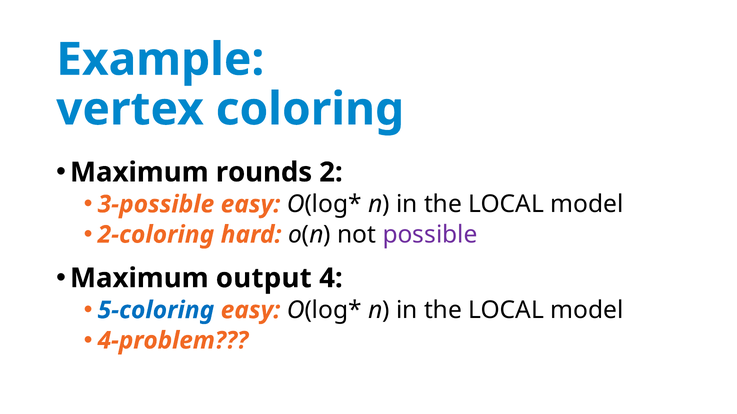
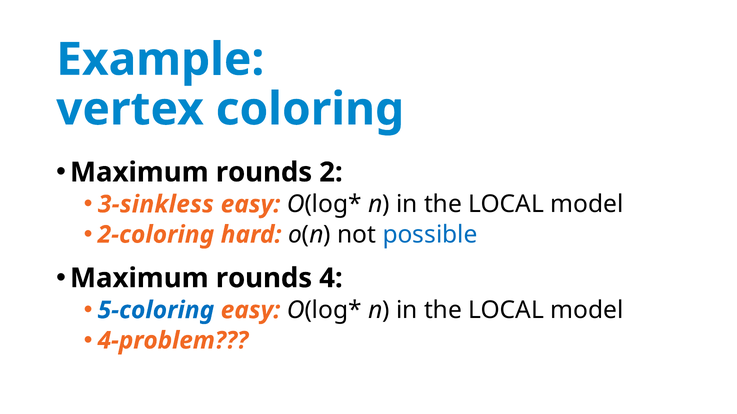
3-possible: 3-possible -> 3-sinkless (156, 205)
possible colour: purple -> blue (430, 235)
output: output -> rounds (264, 278)
